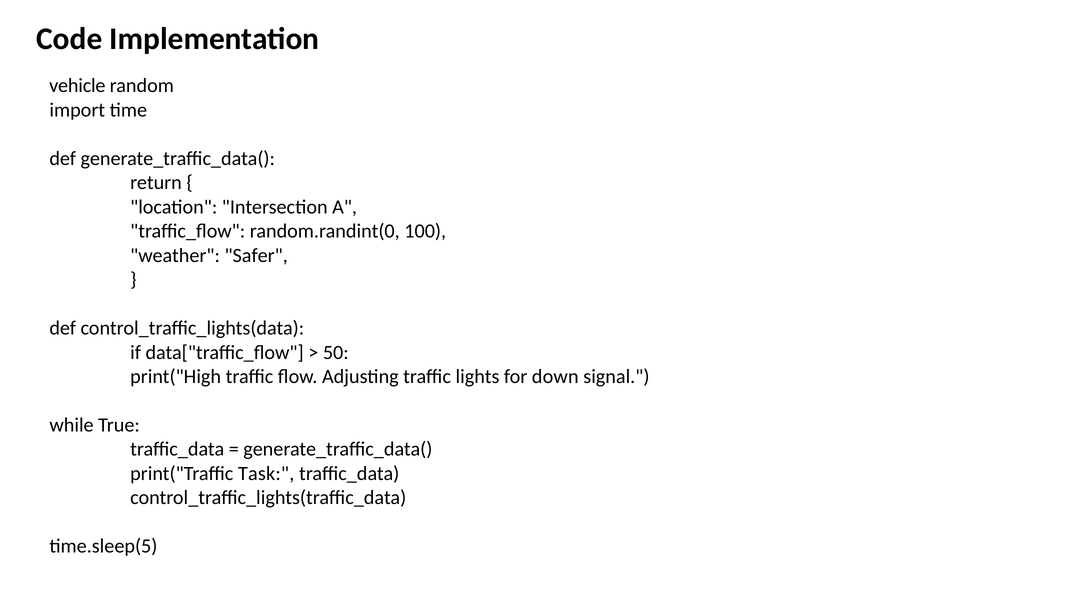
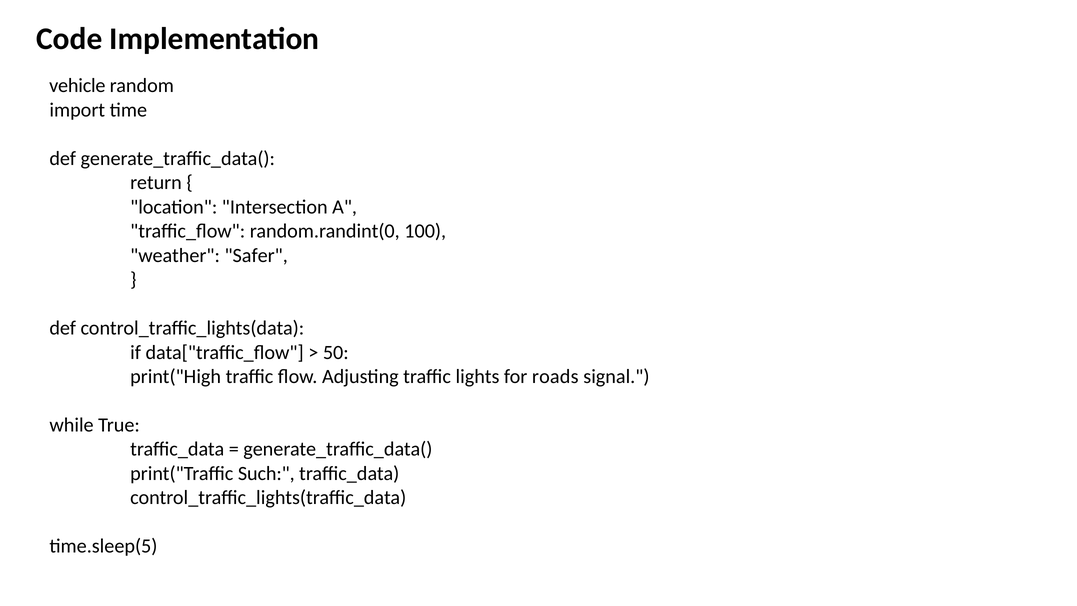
down: down -> roads (555, 376)
Task: Task -> Such (266, 473)
